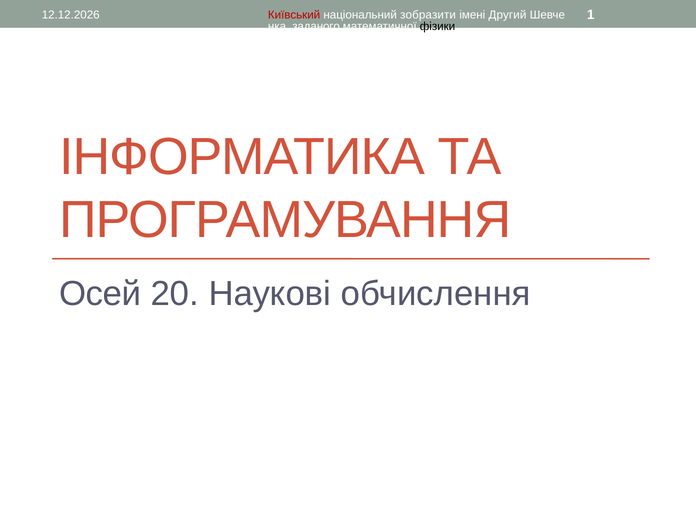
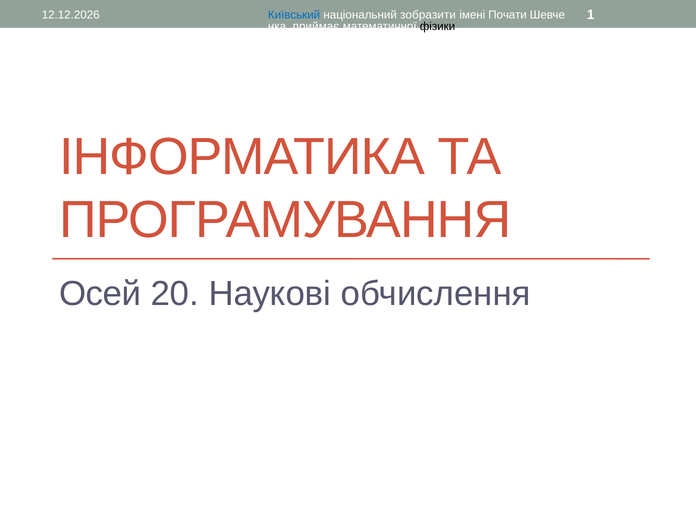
Київський colour: red -> blue (294, 15)
Другий: Другий -> Почати (508, 15)
заданого: заданого -> приймає (316, 26)
